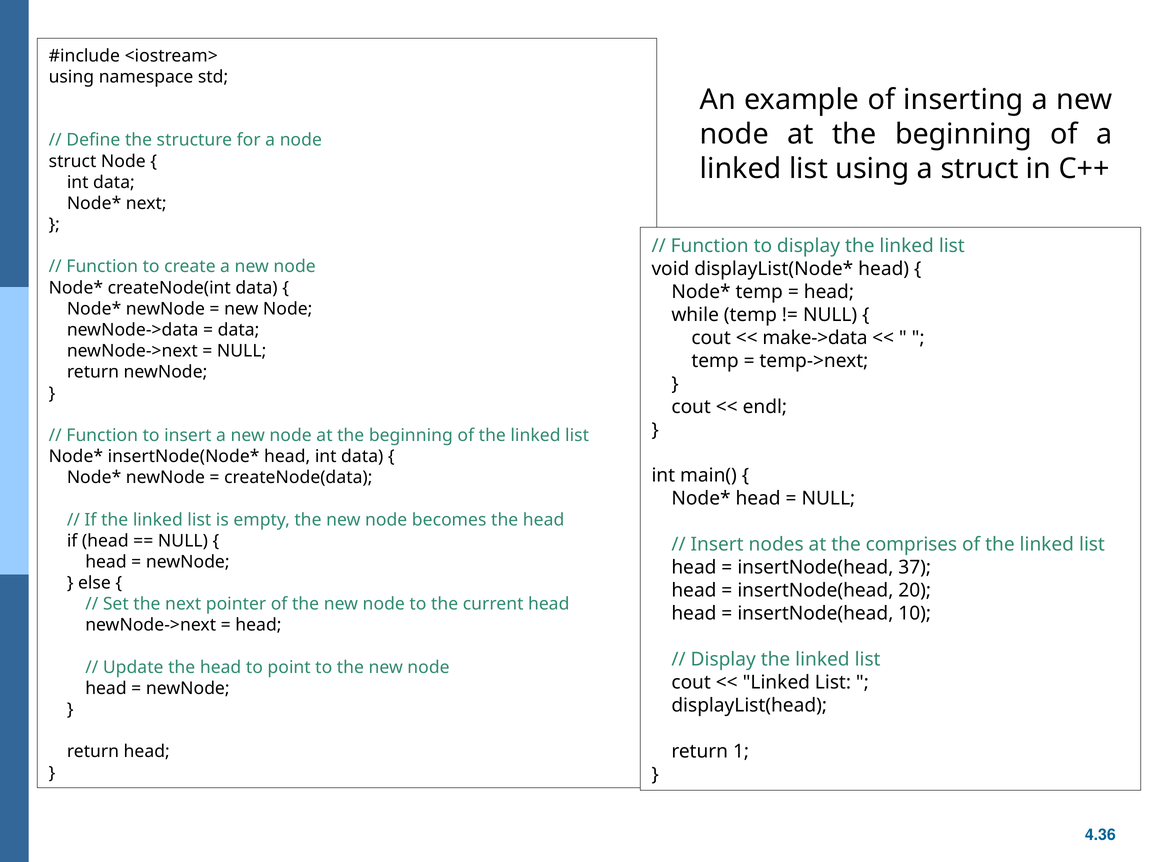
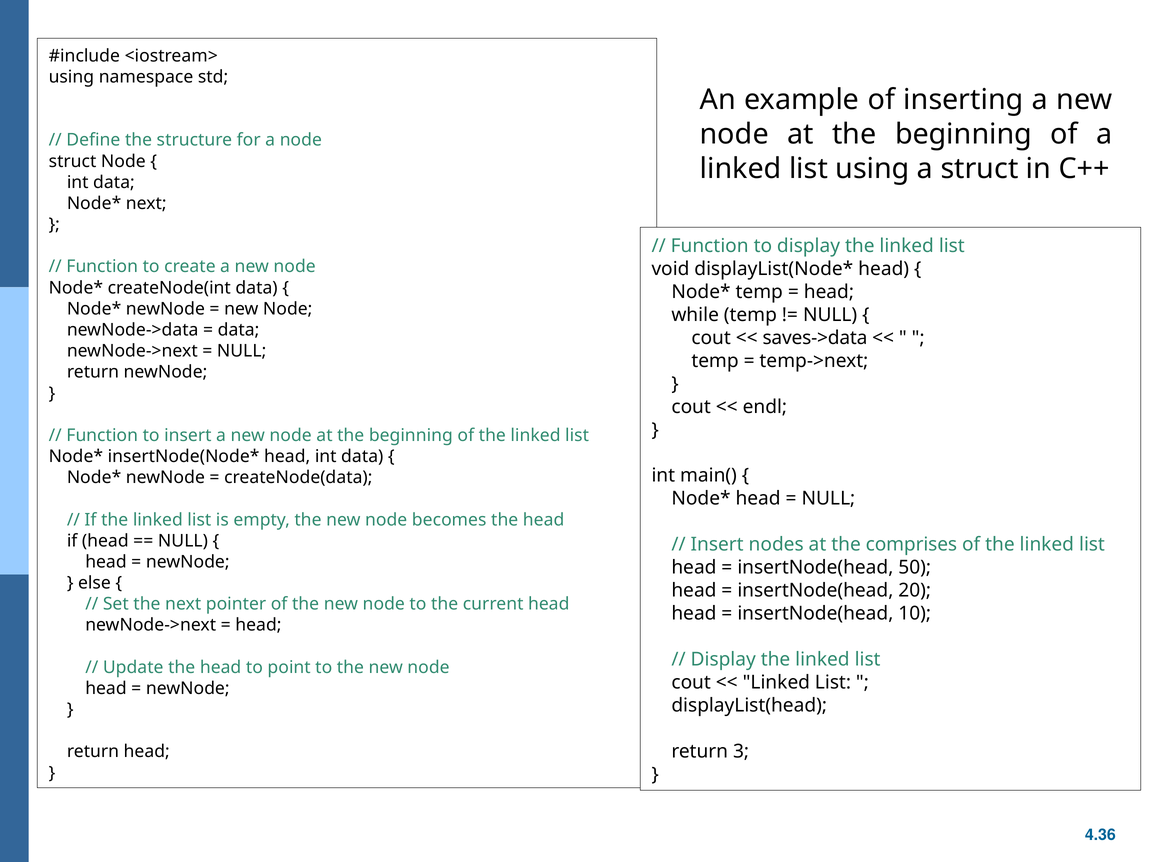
make->data: make->data -> saves->data (815, 338)
37: 37 -> 50 (915, 567)
1: 1 -> 3 (741, 751)
